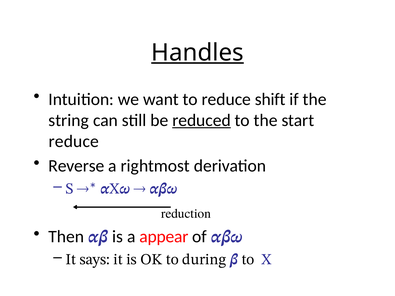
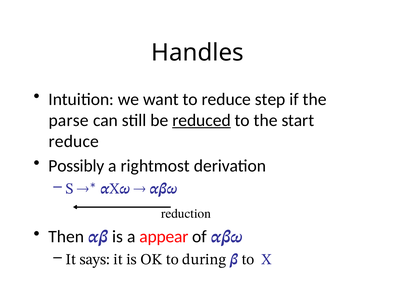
Handles underline: present -> none (197, 53)
shift: shift -> step (270, 99)
string: string -> parse (69, 120)
Reverse: Reverse -> Possibly (76, 166)
